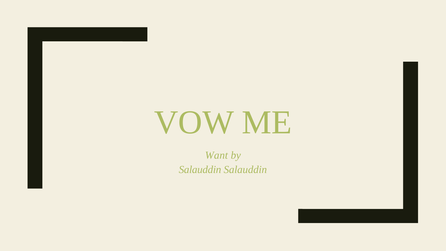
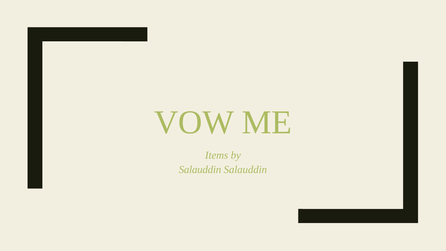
Want: Want -> Items (217, 155)
